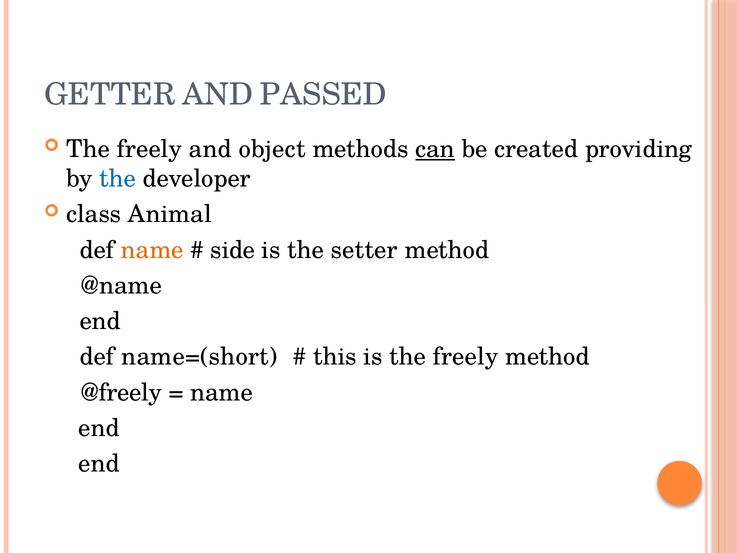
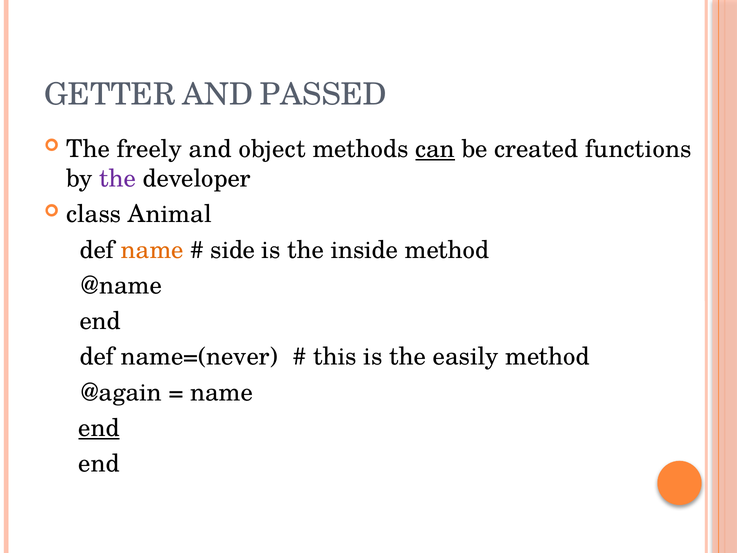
providing: providing -> functions (638, 149)
the colour: blue -> purple (118, 179)
setter: setter -> inside (364, 250)
name=(short: name=(short -> name=(never (199, 357)
is the freely: freely -> easily (466, 357)
@freely: @freely -> @again (121, 392)
end underline: none -> present (99, 428)
